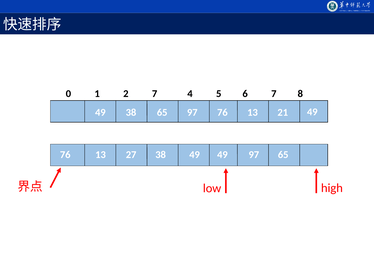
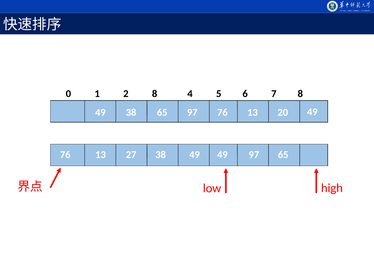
2 7: 7 -> 8 (155, 94)
21: 21 -> 20 (283, 113)
